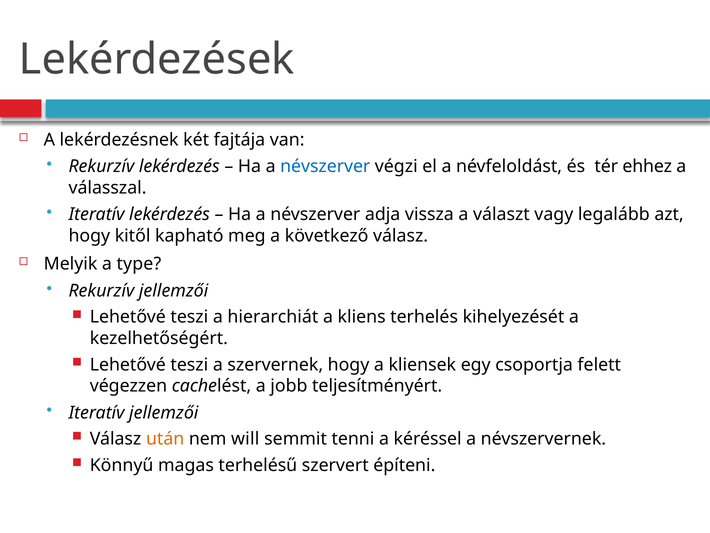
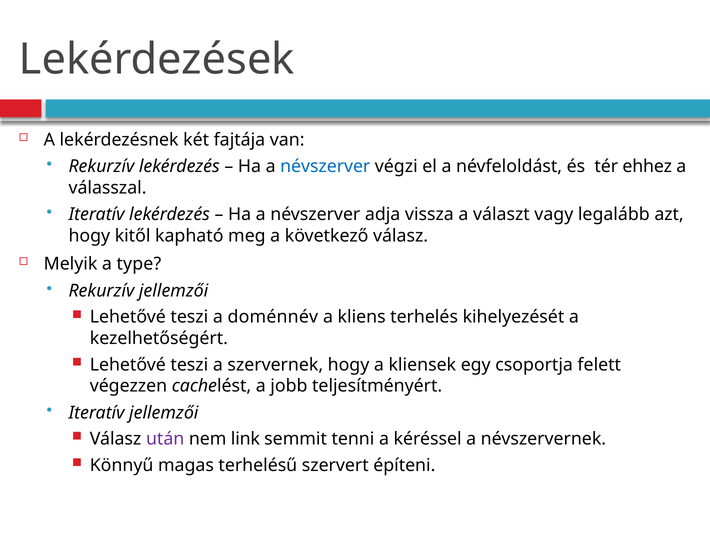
hierarchiát: hierarchiát -> doménnév (273, 317)
után colour: orange -> purple (165, 439)
will: will -> link (245, 439)
